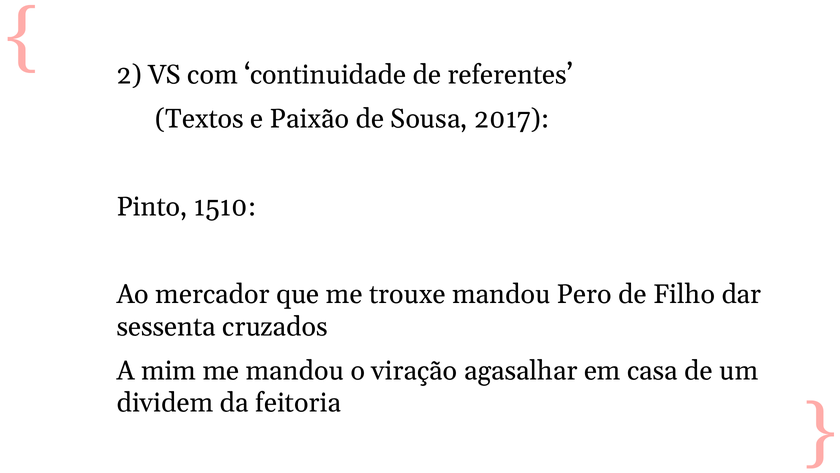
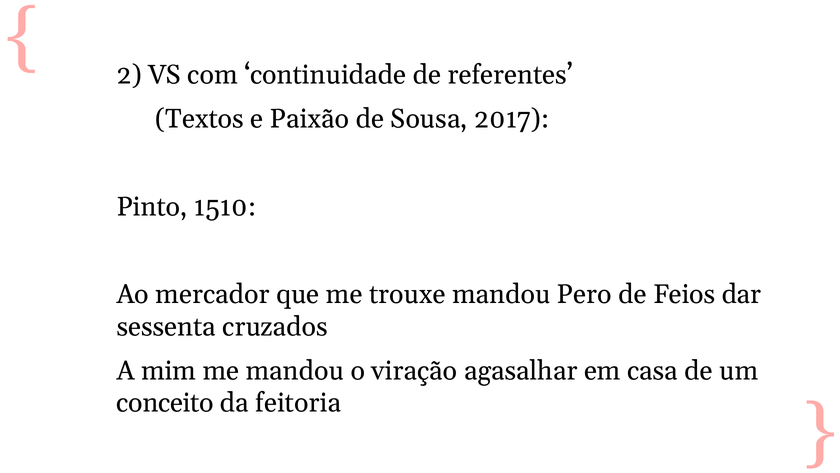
Filho: Filho -> Feios (684, 294)
dividem: dividem -> conceito (165, 403)
